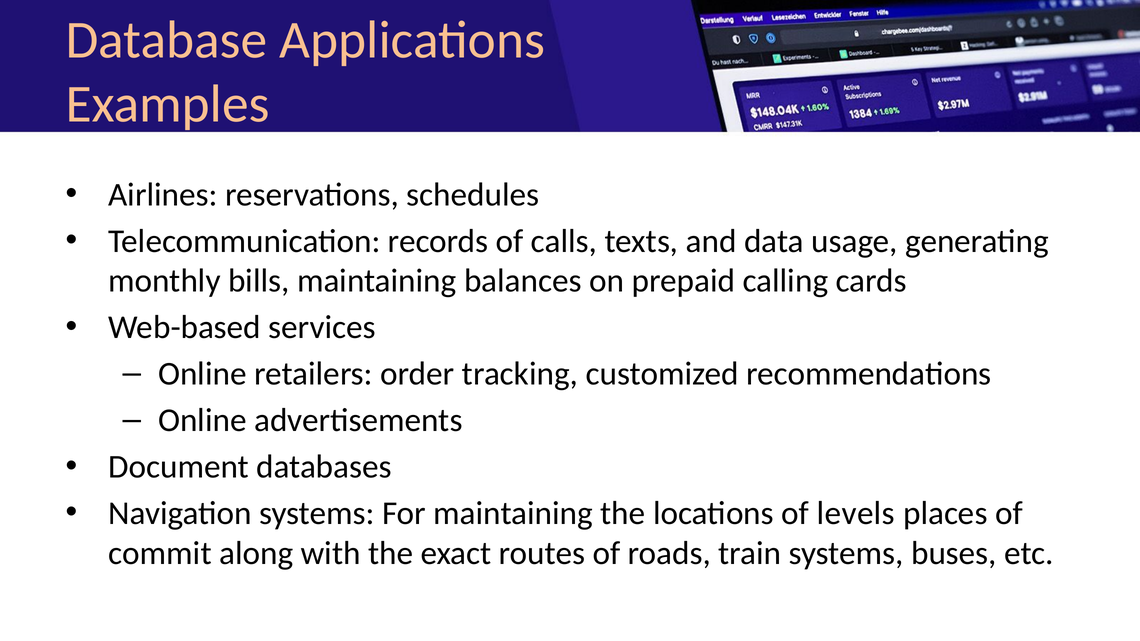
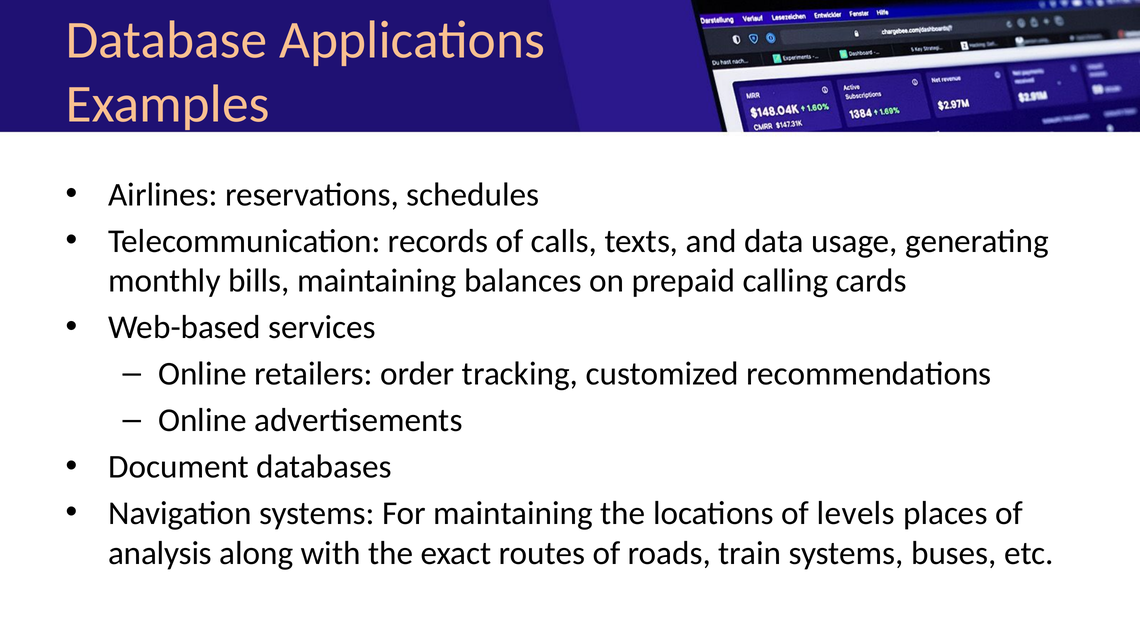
commit: commit -> analysis (160, 553)
